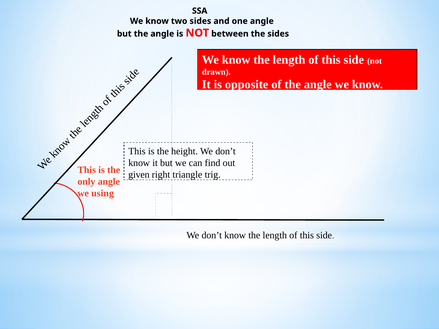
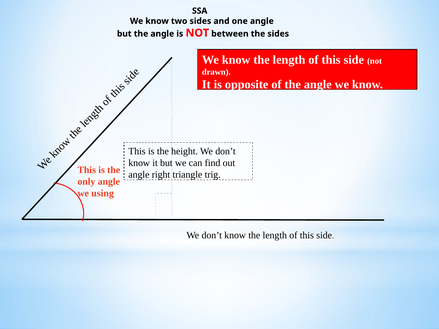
given: given -> angle (139, 175)
